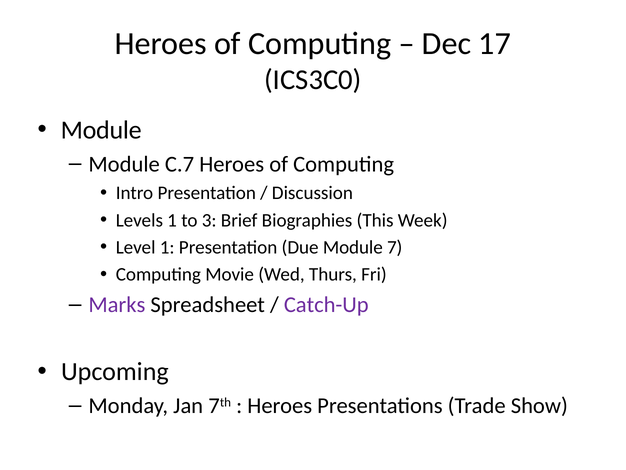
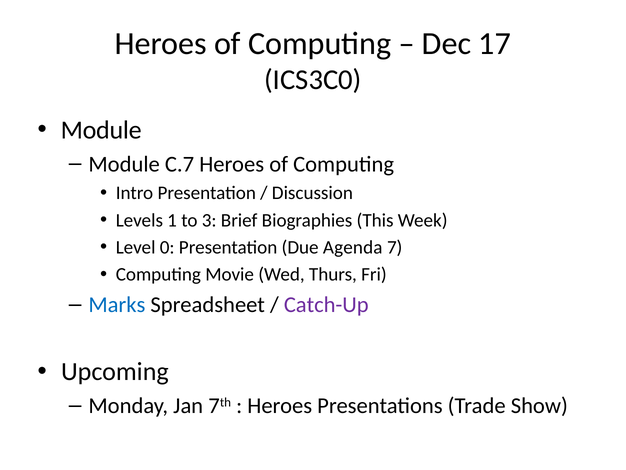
Level 1: 1 -> 0 (167, 247)
Due Module: Module -> Agenda (353, 247)
Marks colour: purple -> blue (117, 304)
